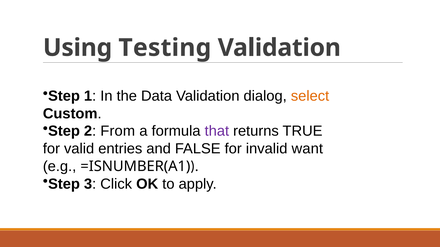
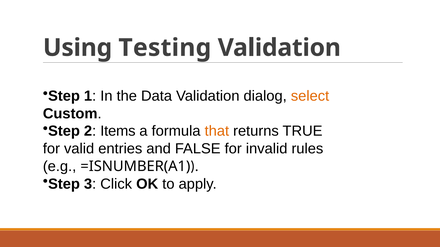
From: From -> Items (118, 131)
that colour: purple -> orange (217, 131)
want: want -> rules (307, 149)
